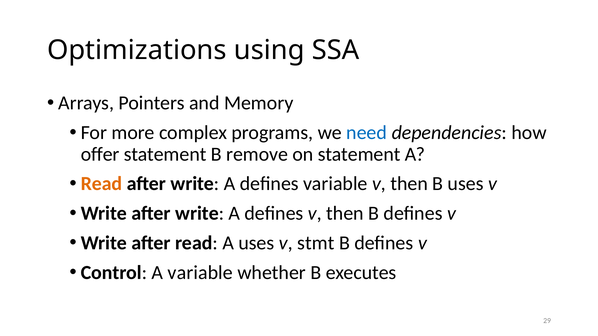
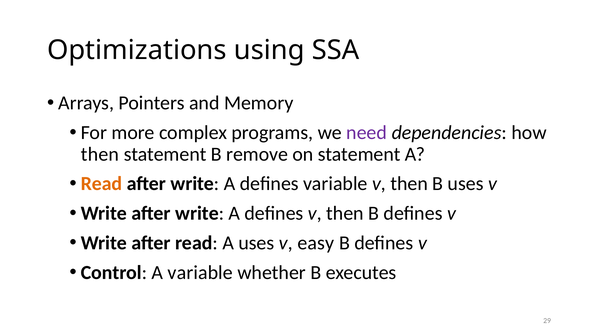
need colour: blue -> purple (367, 133)
offer: offer -> then (100, 154)
stmt: stmt -> easy (316, 243)
